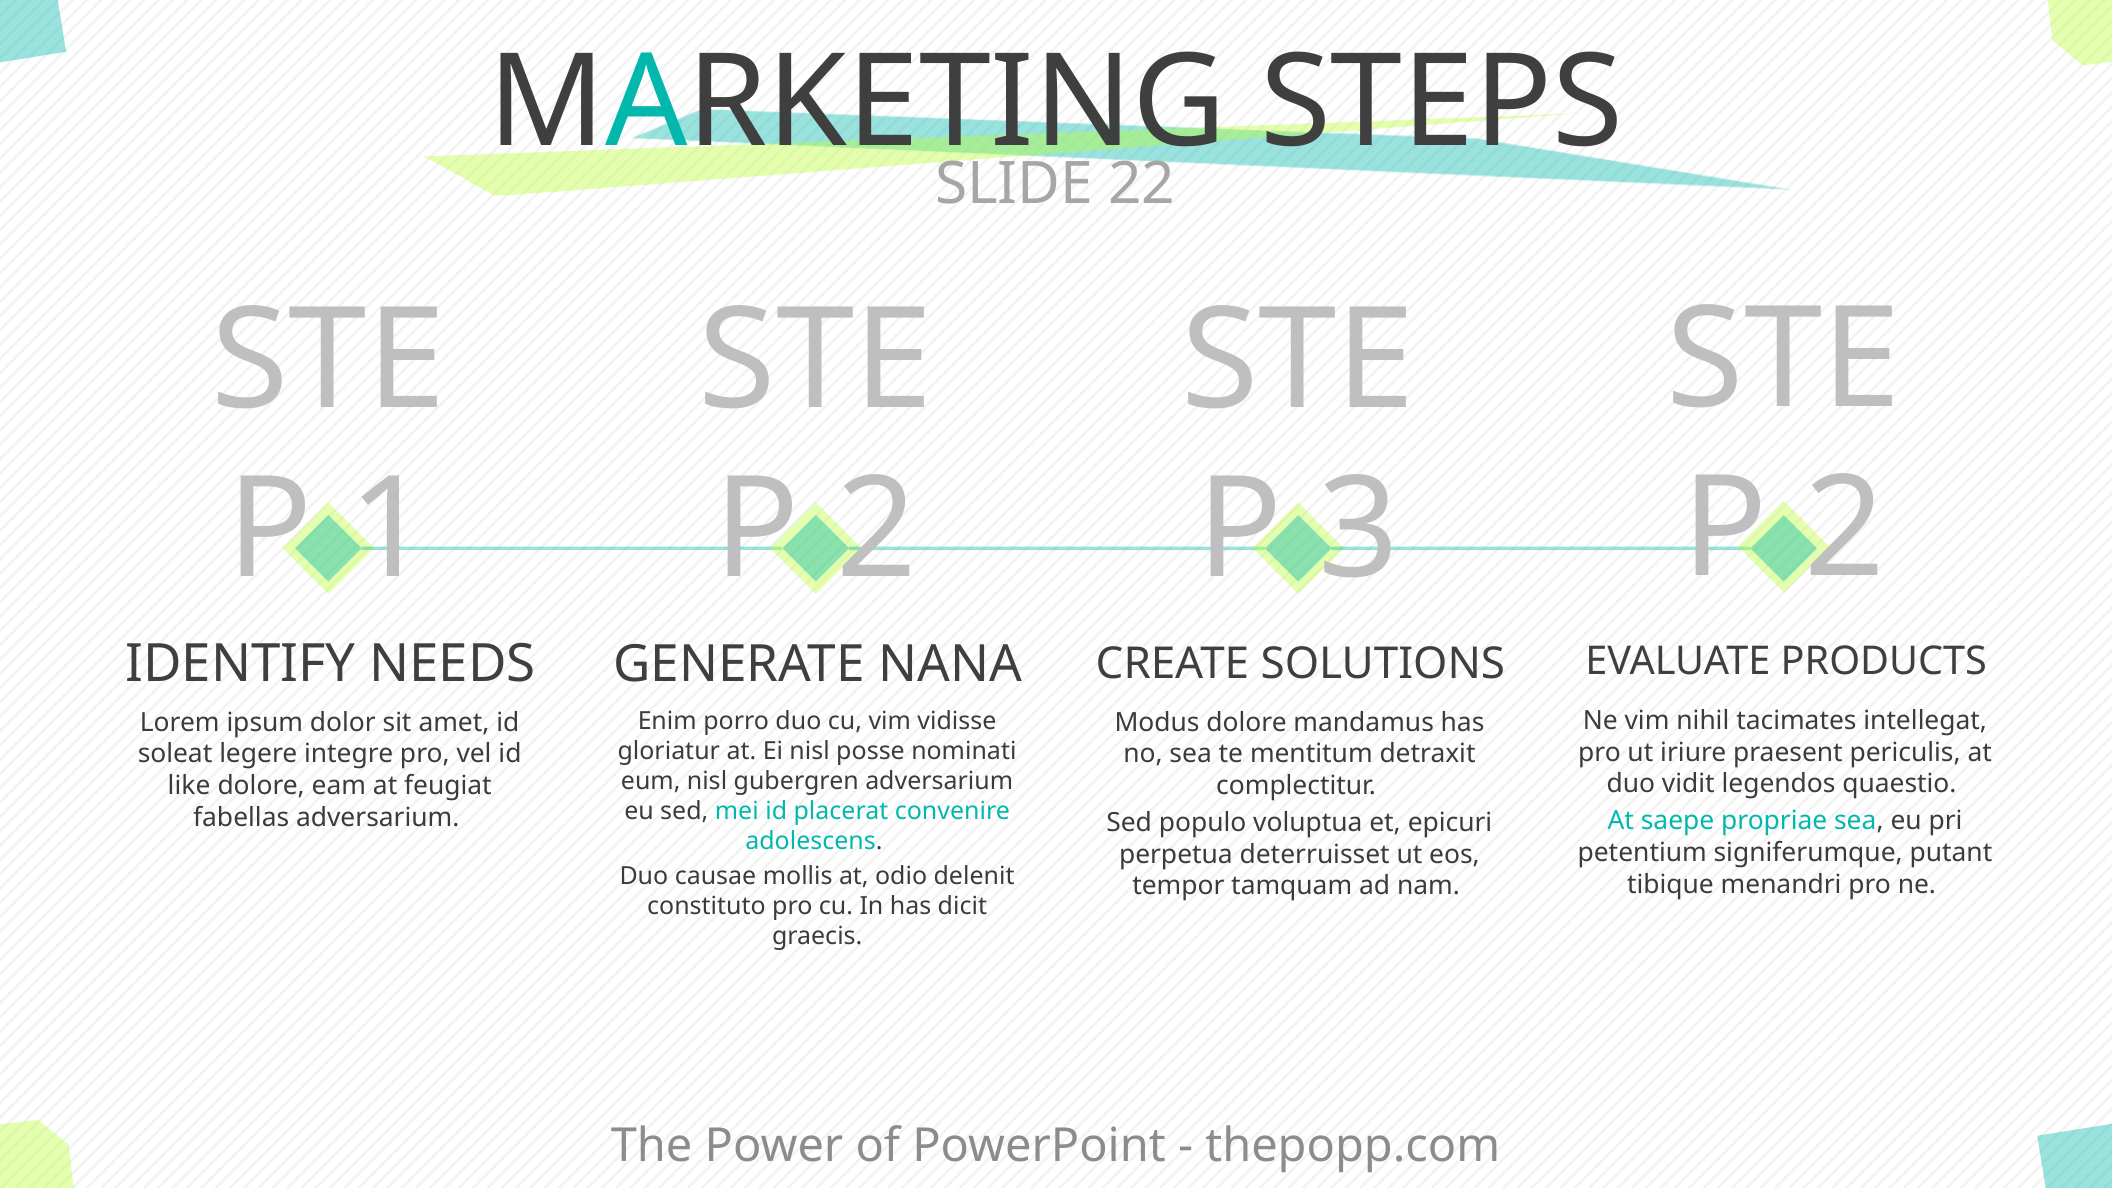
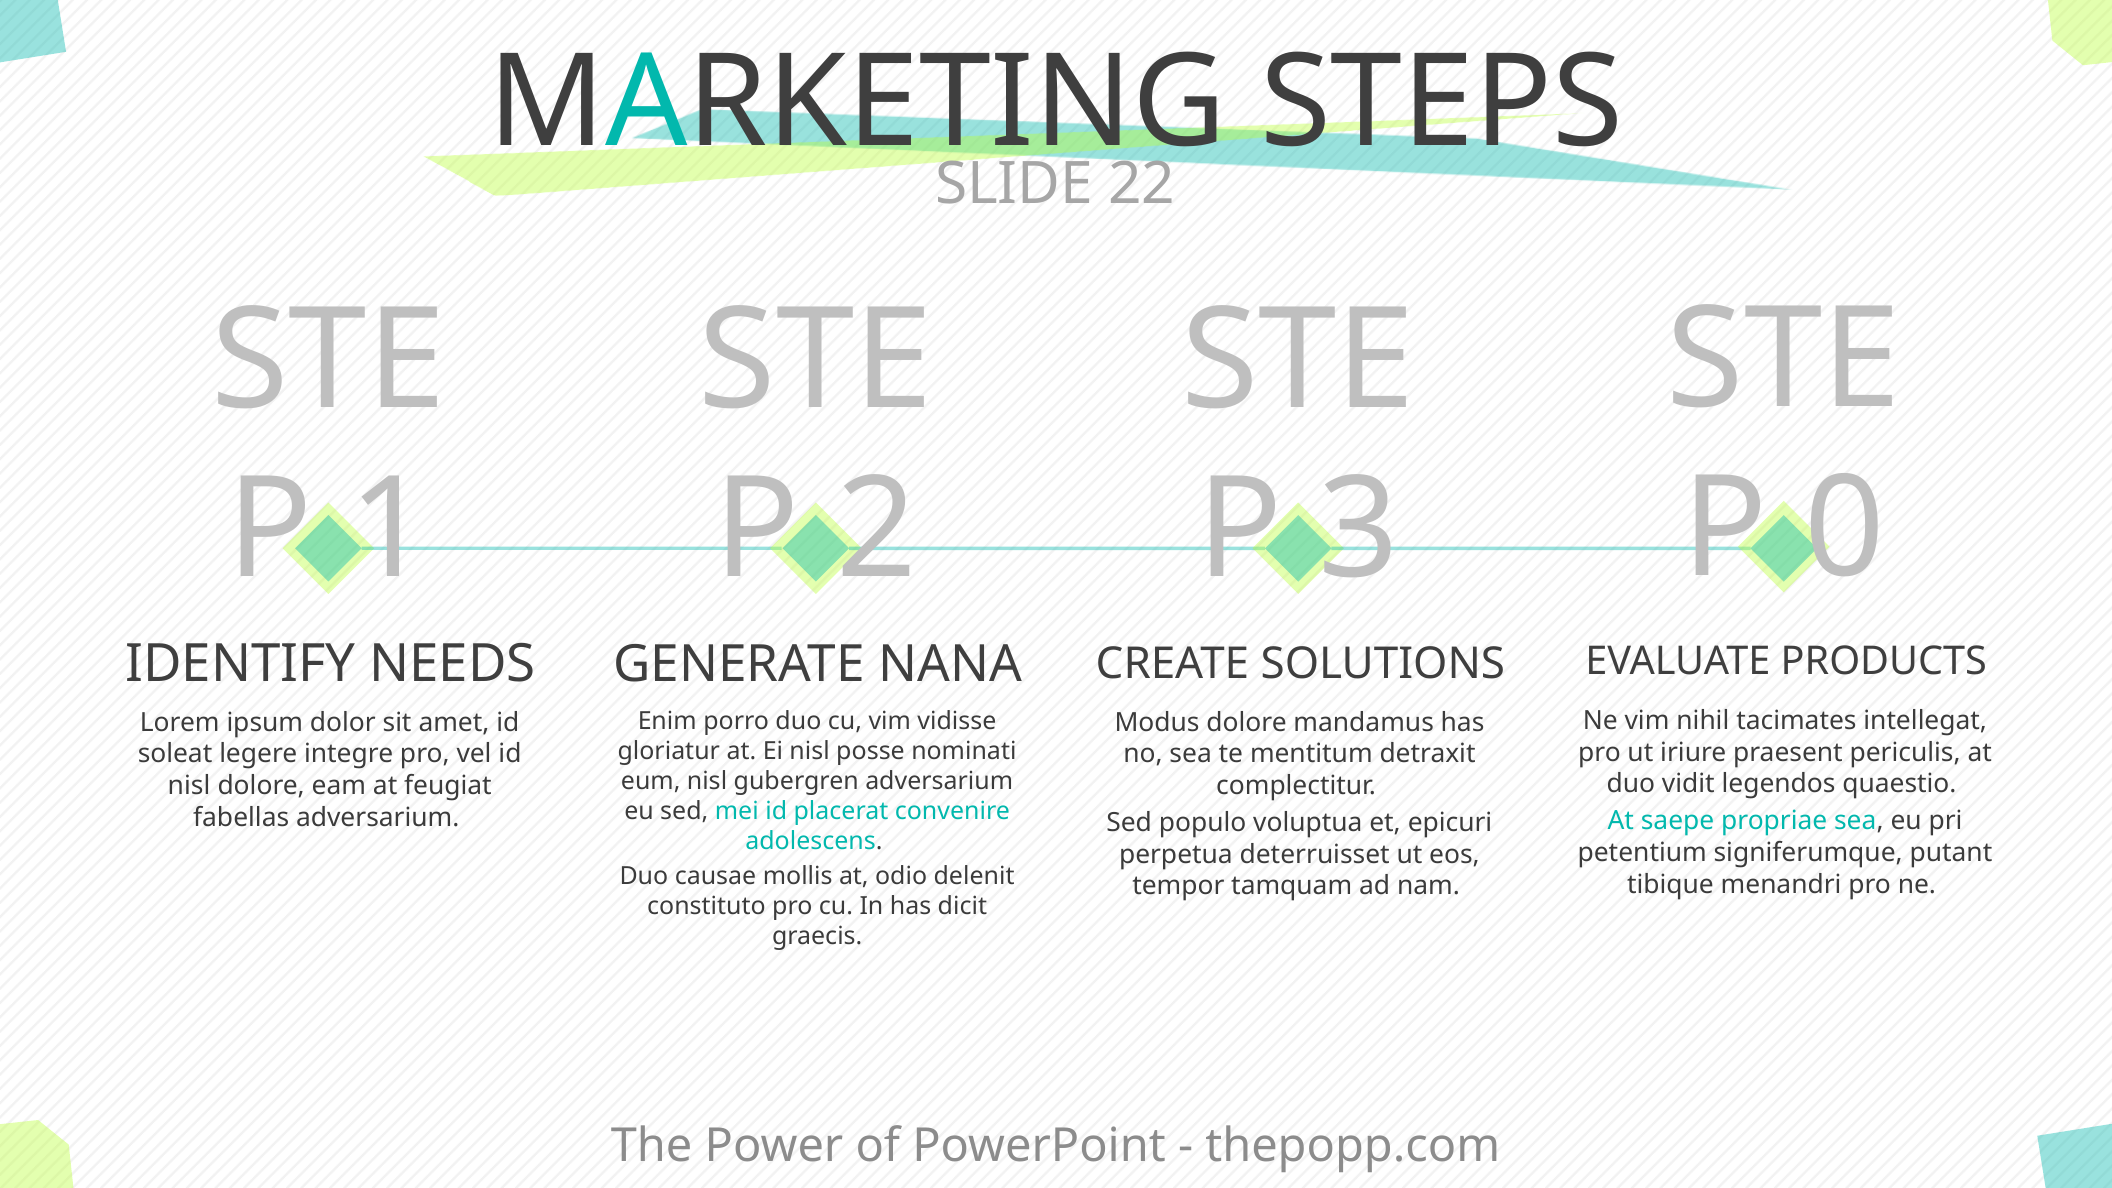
2: 2 -> 0 (1845, 529)
like: like -> nisl (189, 786)
